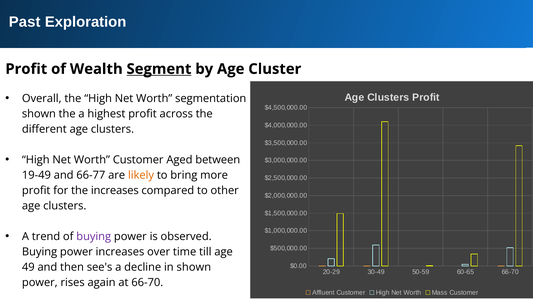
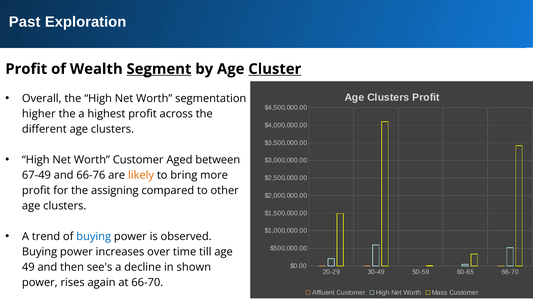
Cluster underline: none -> present (275, 69)
shown: shown -> higher (39, 114)
19-49: 19-49 -> 67-49 (36, 175)
66-77: 66-77 -> 66-76 (91, 175)
the increases: increases -> assigning (115, 190)
buying colour: purple -> blue (94, 236)
